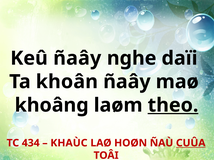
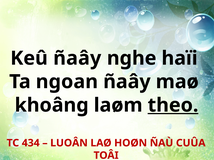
daïi: daïi -> haïi (180, 58)
khoân: khoân -> ngoan (67, 82)
KHAÙC: KHAÙC -> LUOÂN (69, 143)
CUÛA underline: present -> none (191, 143)
